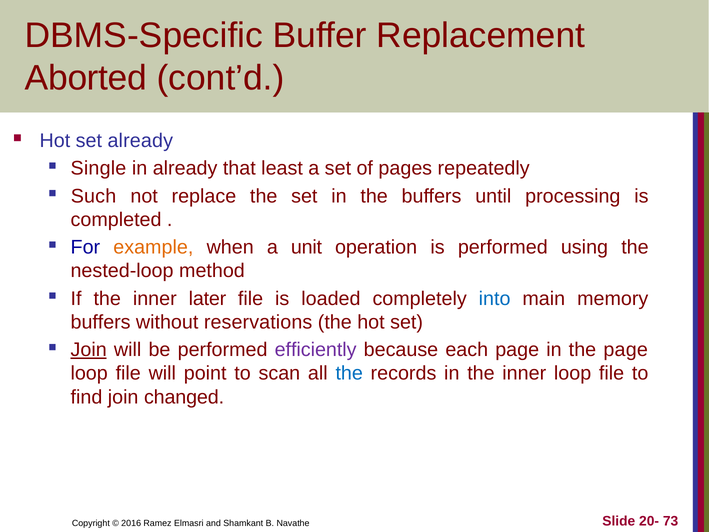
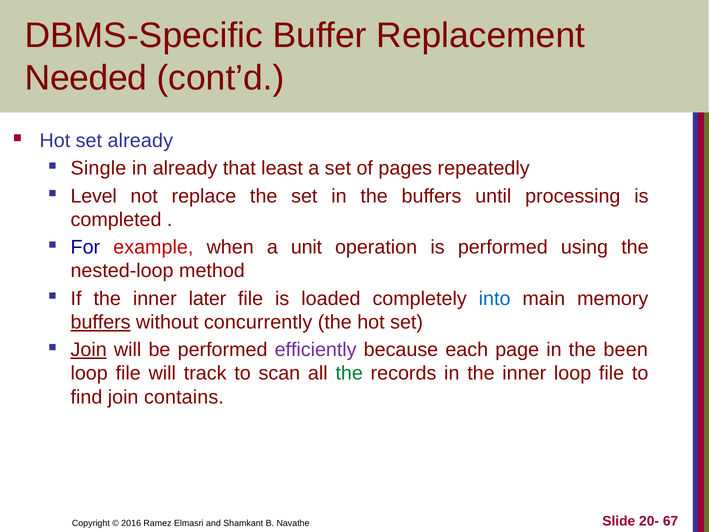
Aborted: Aborted -> Needed (86, 78)
Such: Such -> Level (94, 196)
example colour: orange -> red (153, 247)
buffers underline: none -> present (101, 322)
reservations: reservations -> concurrently (258, 322)
the page: page -> been (626, 350)
point: point -> track (205, 373)
the colour: blue -> green (349, 373)
changed: changed -> contains (184, 397)
73: 73 -> 67 (671, 521)
